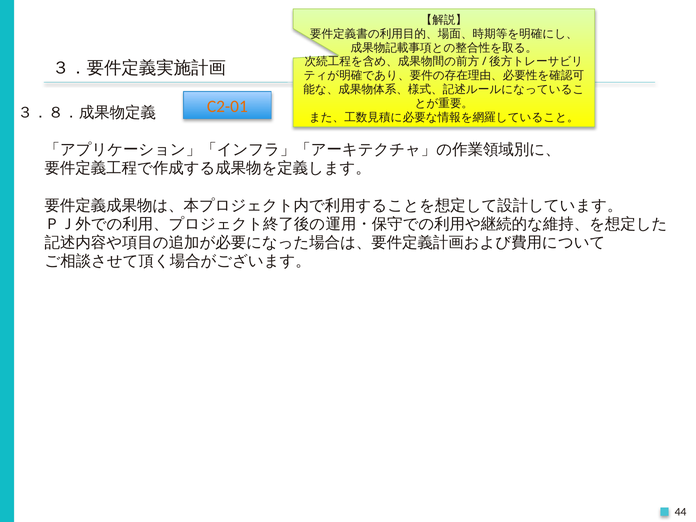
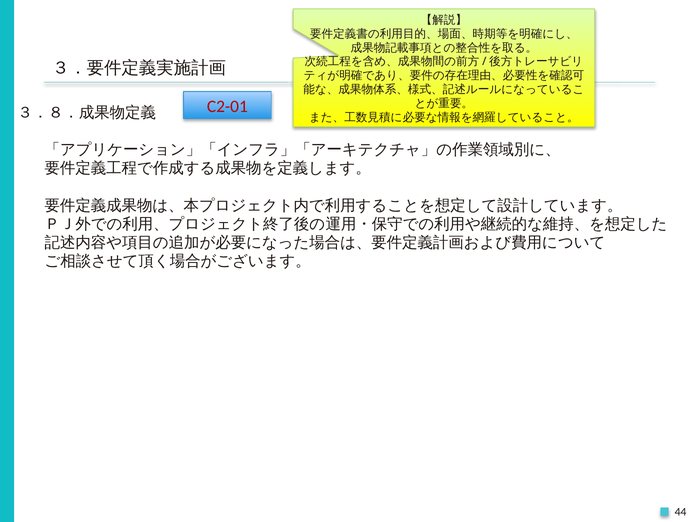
C2-01 colour: orange -> red (227, 106)
